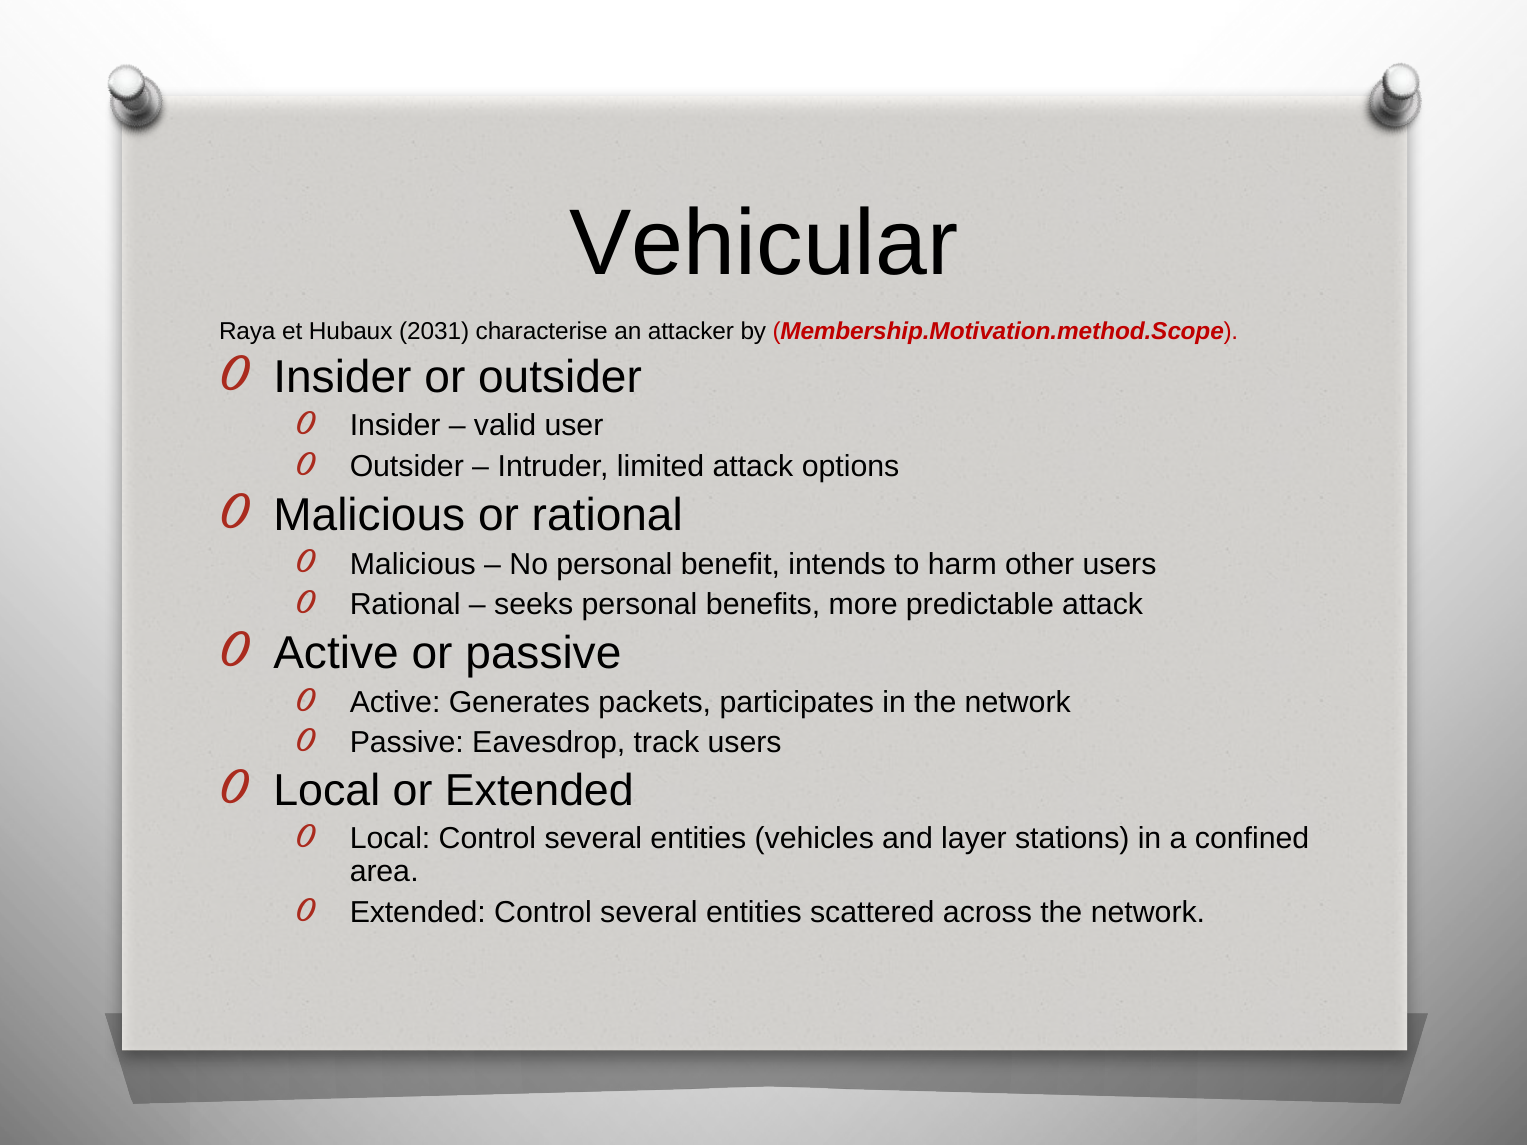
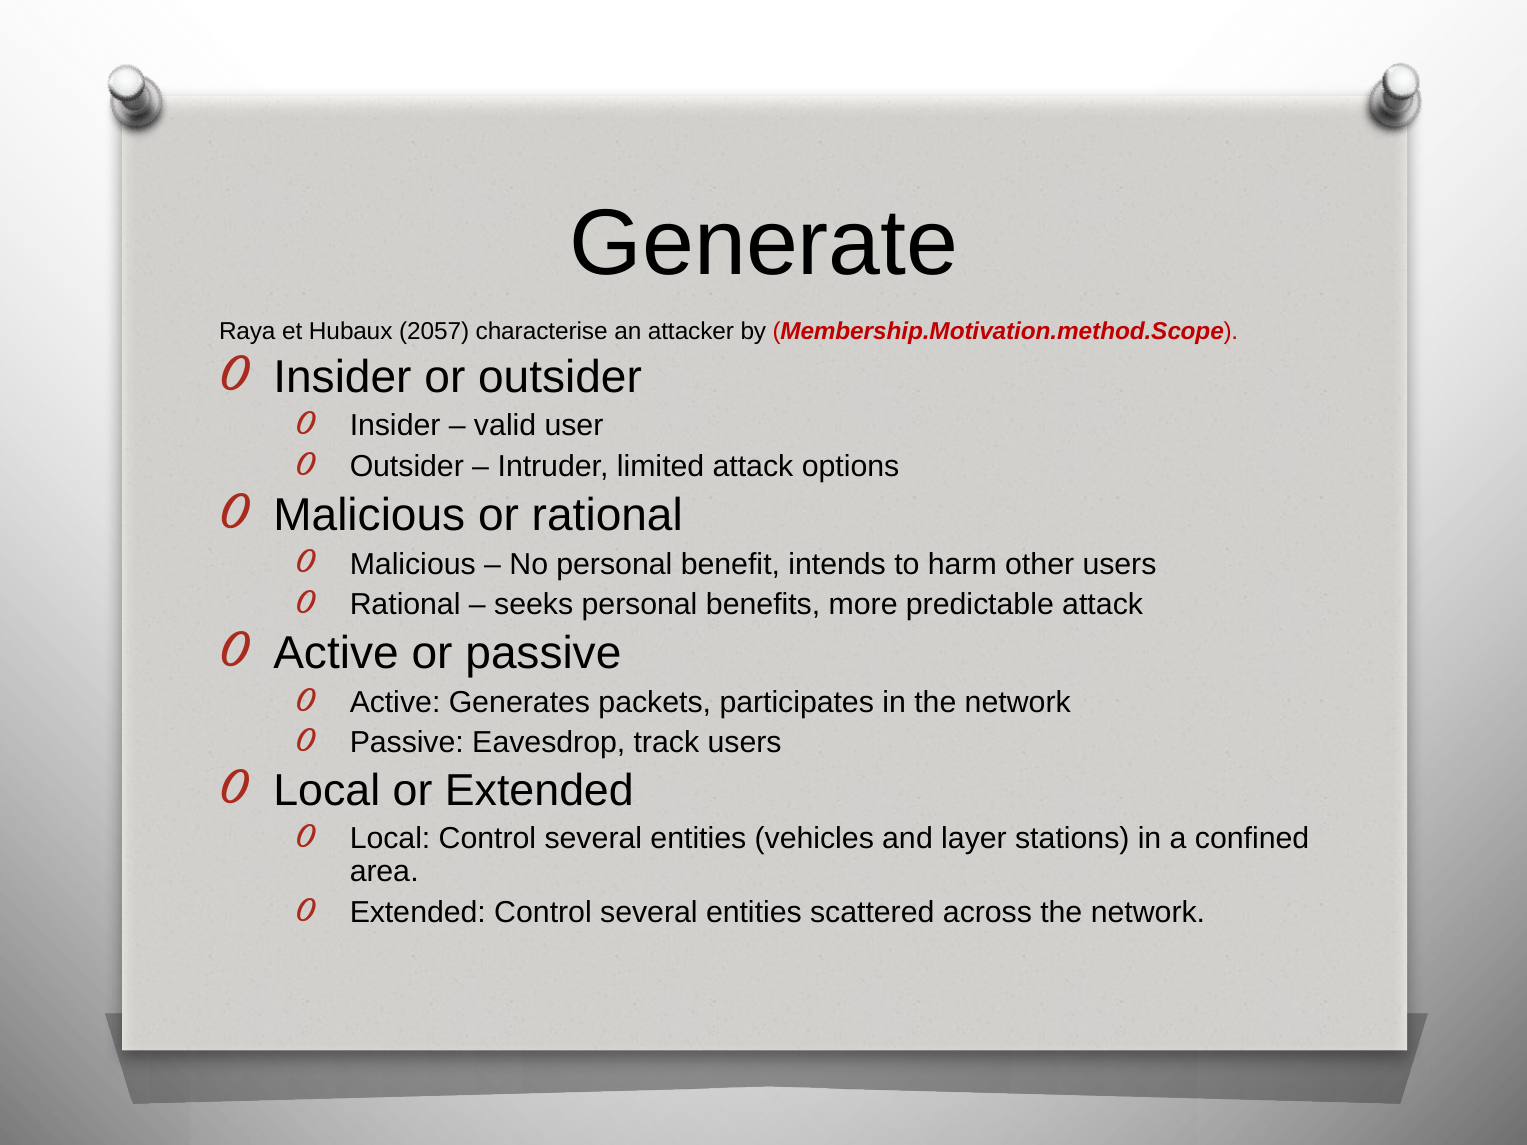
Vehicular: Vehicular -> Generate (764, 243)
2031: 2031 -> 2057 (434, 331)
